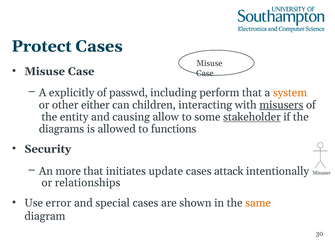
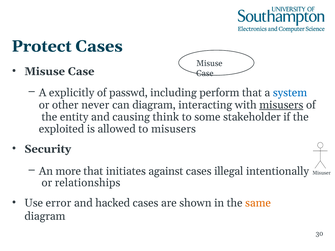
system colour: orange -> blue (290, 93)
either: either -> never (95, 105)
can children: children -> diagram (154, 105)
allow: allow -> think (166, 117)
stakeholder underline: present -> none (252, 117)
diagrams: diagrams -> exploited (61, 129)
to functions: functions -> misusers (174, 129)
update: update -> against (166, 171)
attack: attack -> illegal (229, 171)
special: special -> hacked (113, 203)
